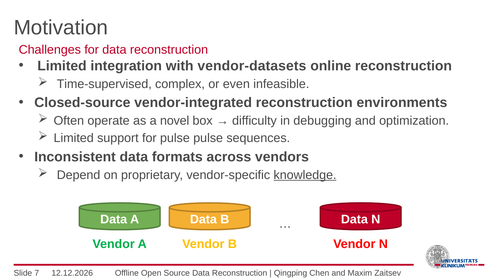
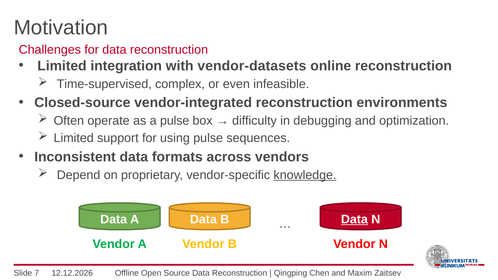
a novel: novel -> pulse (175, 121)
for pulse: pulse -> using (175, 138)
Data underline: none -> present (354, 220)
